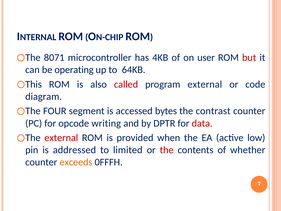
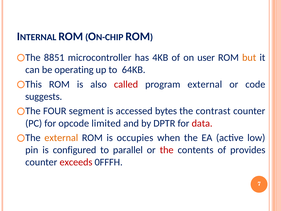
8071: 8071 -> 8851 (54, 57)
but colour: red -> orange (249, 57)
diagram: diagram -> suggests (44, 96)
writing: writing -> limited (106, 123)
external colour: red -> orange (61, 138)
provided: provided -> occupies (135, 138)
addressed: addressed -> configured (75, 150)
limited: limited -> parallel (128, 150)
whether: whether -> provides (248, 150)
exceeds colour: orange -> red (76, 162)
